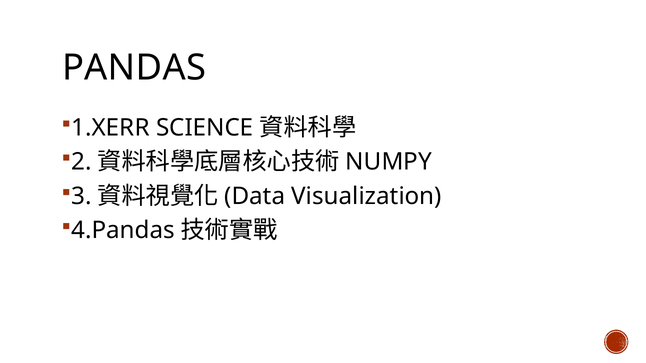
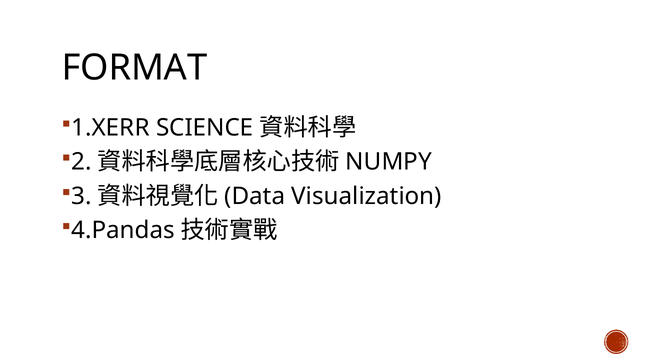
PANDAS: PANDAS -> FORMAT (134, 68)
